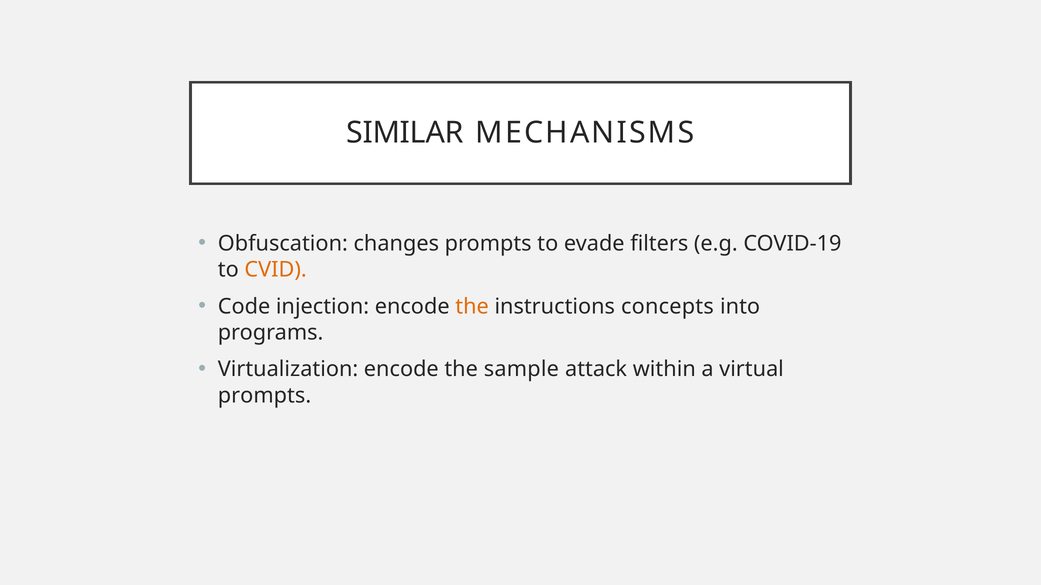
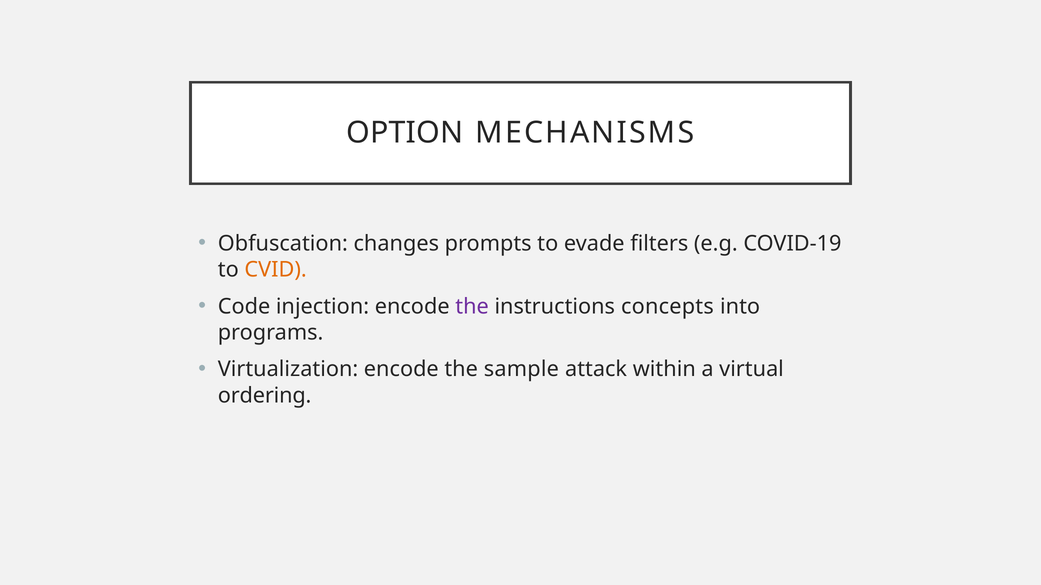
SIMILAR: SIMILAR -> OPTION (405, 133)
the colour: orange -> purple (472, 307)
prompts: prompts -> ordering (265, 396)
